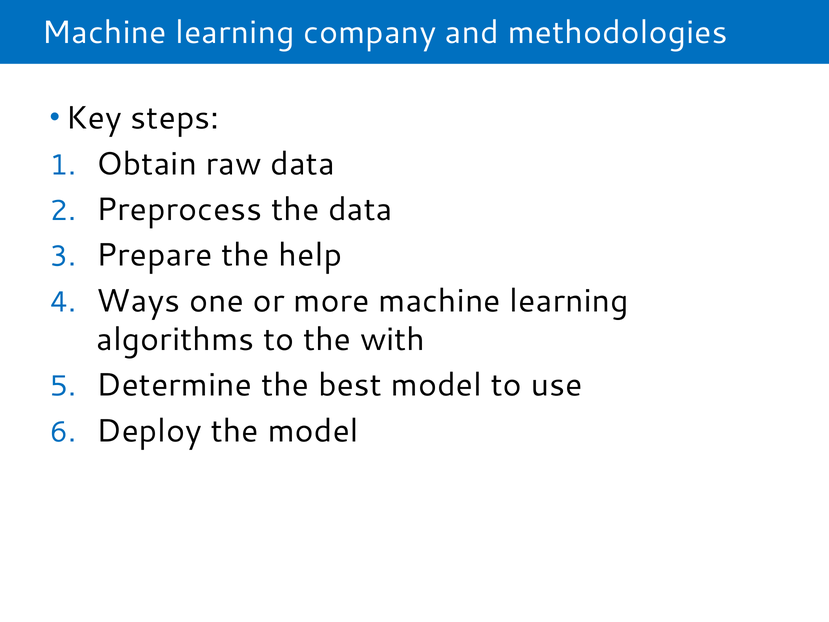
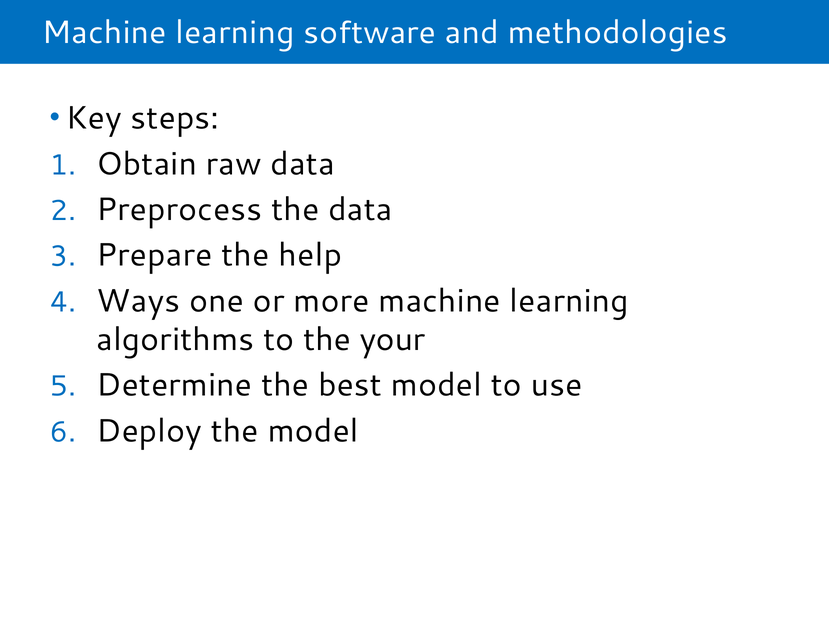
company: company -> software (370, 33)
with: with -> your (392, 339)
